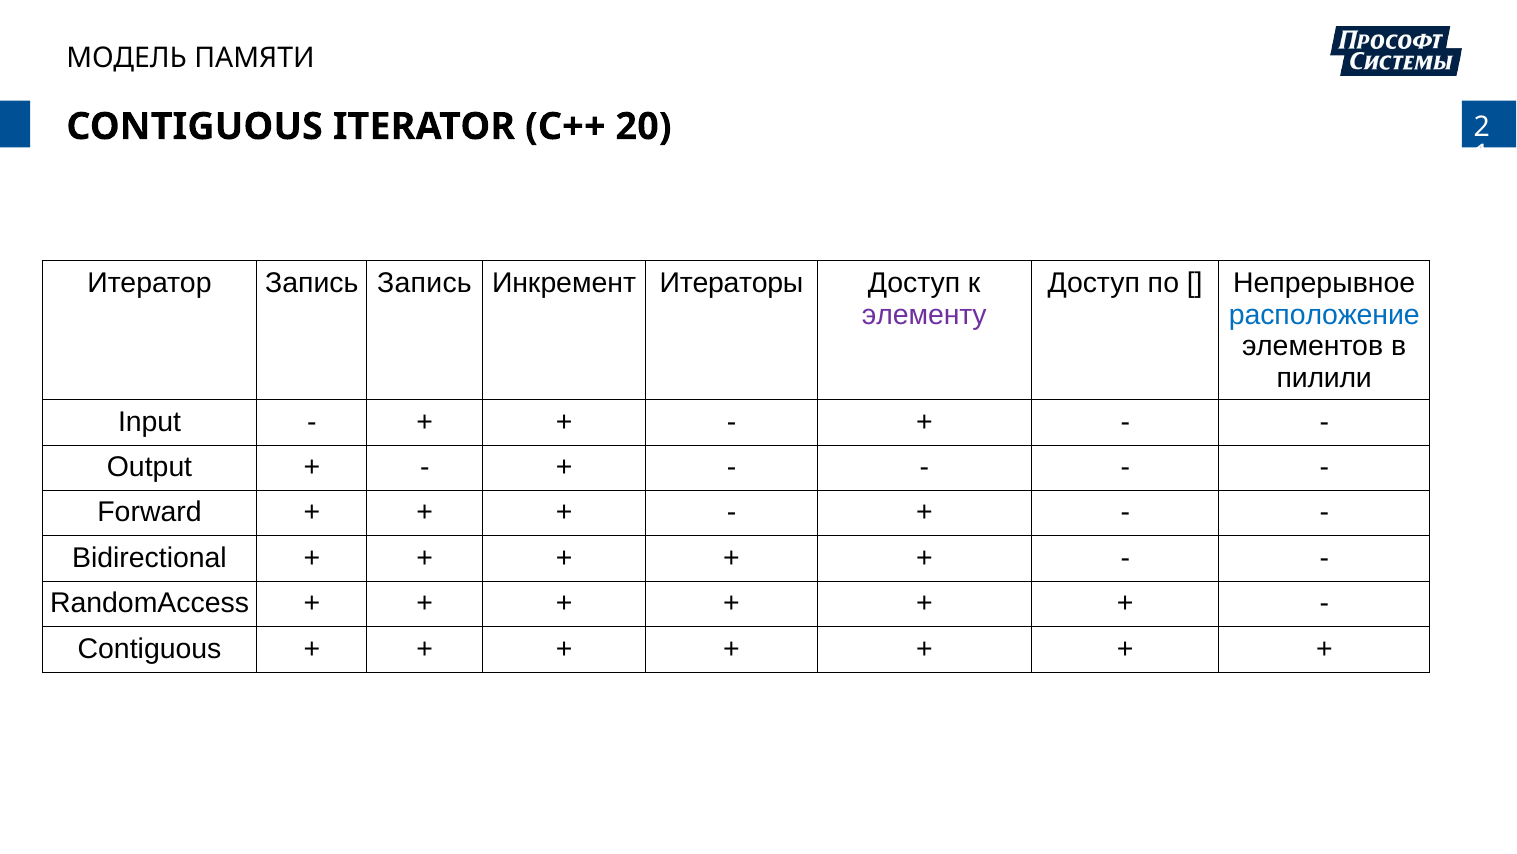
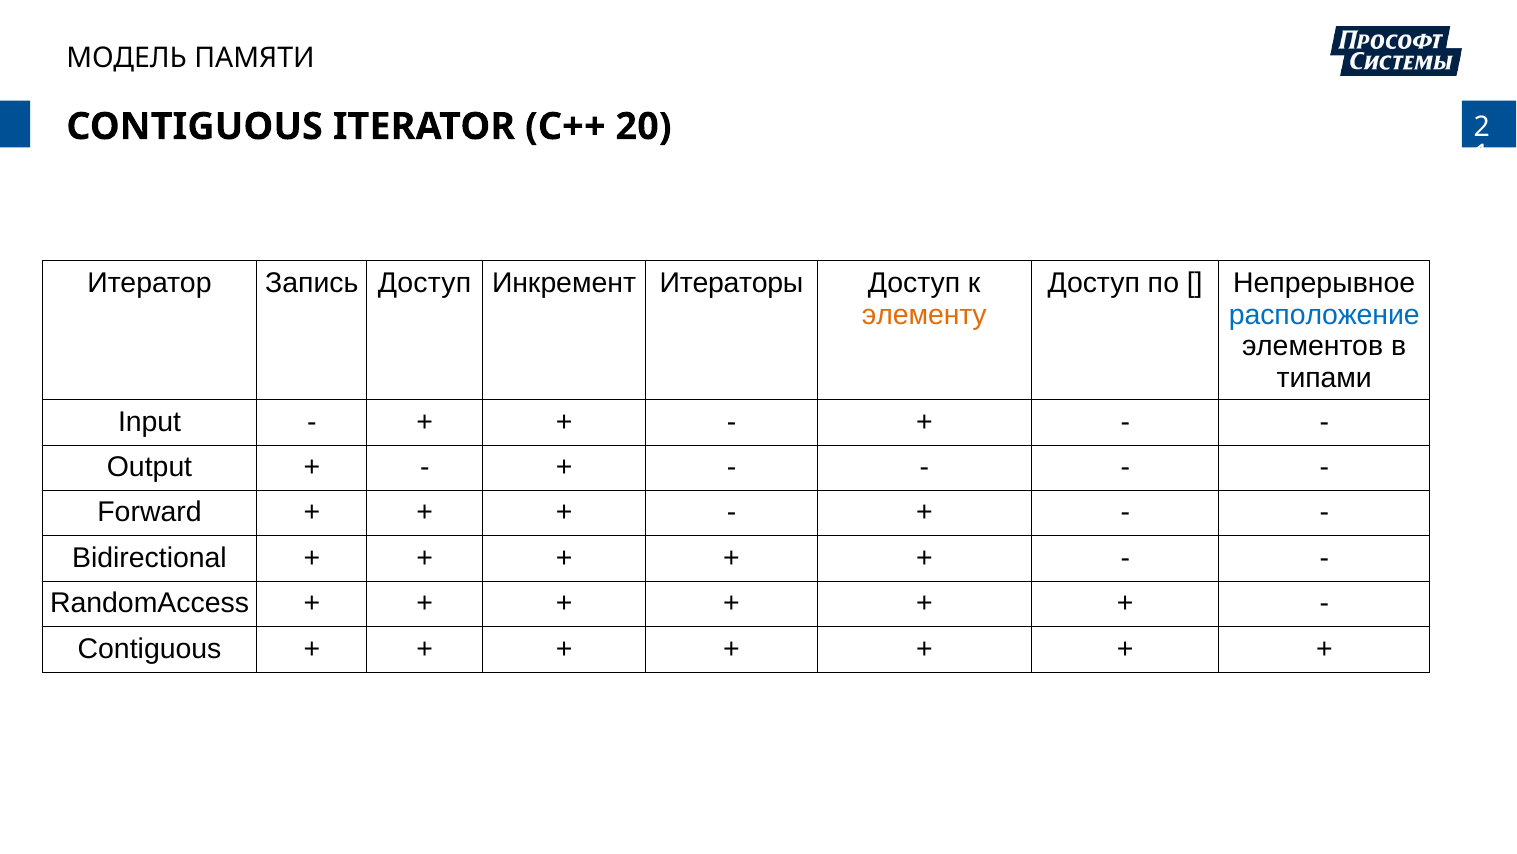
Запись Запись: Запись -> Доступ (424, 283)
элементу colour: purple -> orange (924, 314)
пилили: пилили -> типами (1324, 378)
